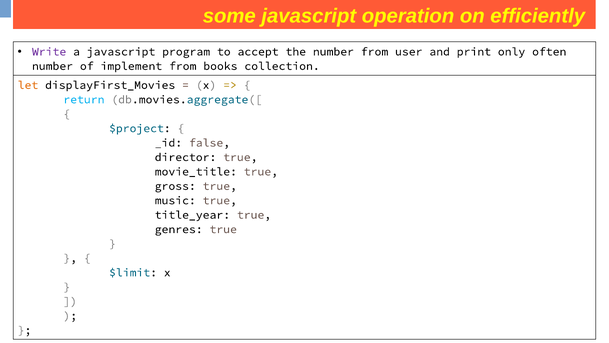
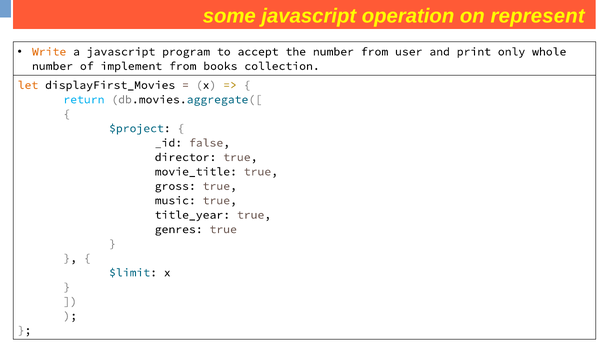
efficiently: efficiently -> represent (538, 16)
Write colour: purple -> orange (49, 52)
often: often -> whole (549, 52)
